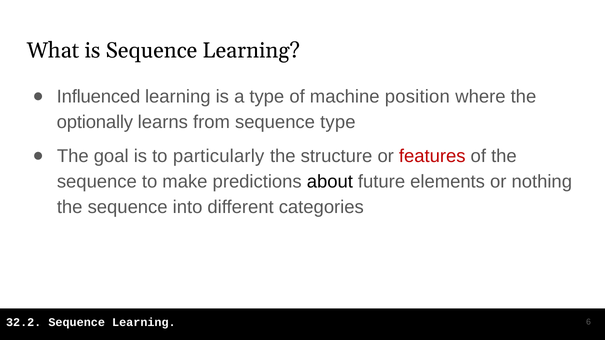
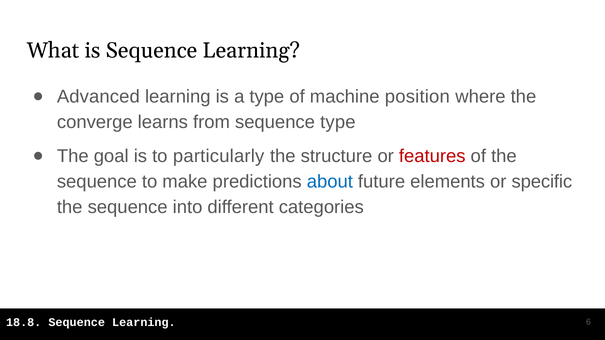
Influenced: Influenced -> Advanced (98, 97)
optionally: optionally -> converge (95, 122)
about colour: black -> blue (330, 182)
nothing: nothing -> specific (542, 182)
32.2: 32.2 -> 18.8 (24, 323)
